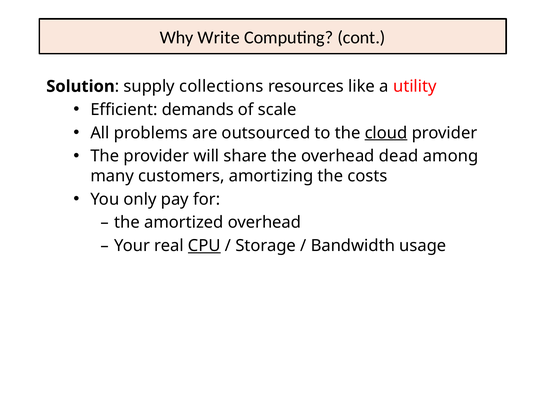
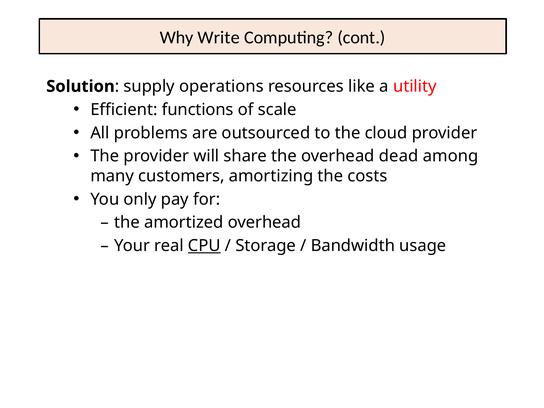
collections: collections -> operations (221, 86)
demands: demands -> functions (198, 110)
cloud underline: present -> none (386, 133)
